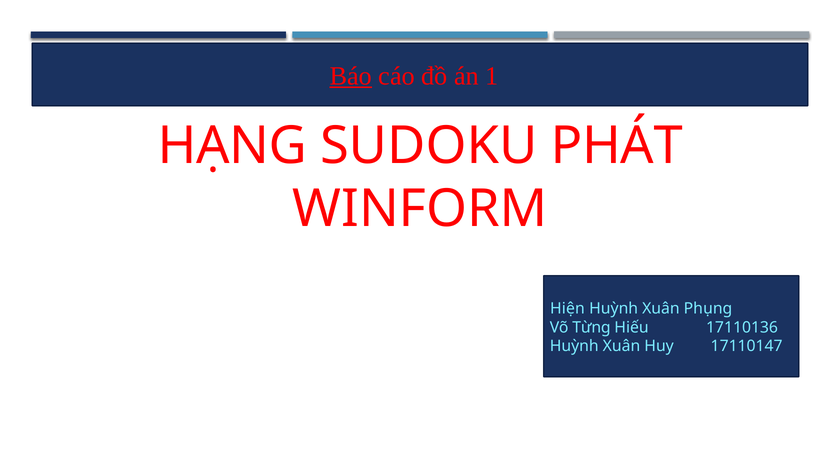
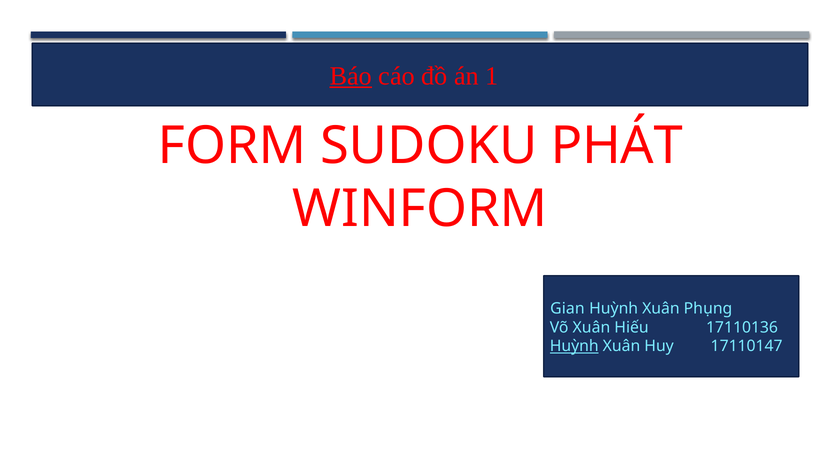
HẠNG: HẠNG -> FORM (232, 146)
Hiện: Hiện -> Gian (567, 308)
Võ Từng: Từng -> Xuân (591, 327)
Huỳnh underline: none -> present (574, 346)
